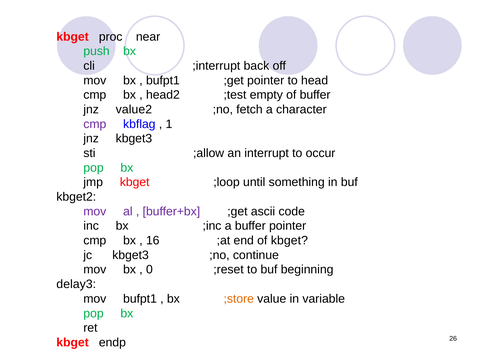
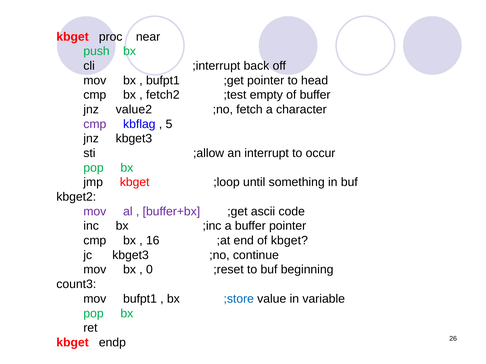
head2: head2 -> fetch2 (163, 95)
1: 1 -> 5 (169, 124)
delay3: delay3 -> count3 (76, 285)
;store colour: orange -> blue (239, 299)
